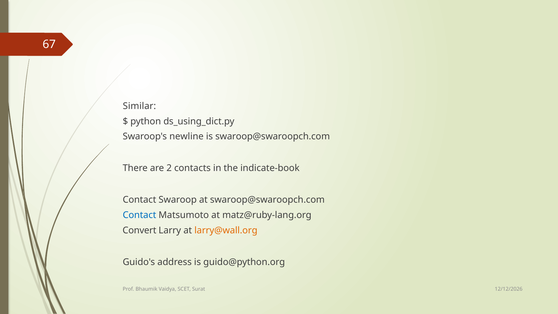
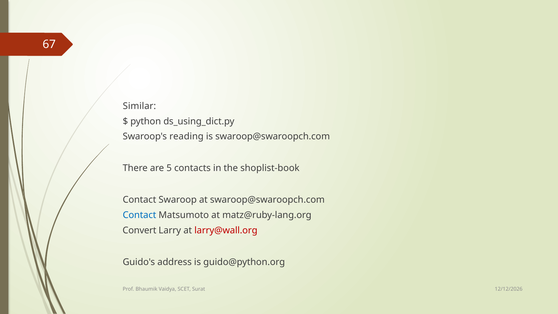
newline: newline -> reading (186, 136)
2: 2 -> 5 (169, 168)
indicate-book: indicate-book -> shoplist-book (270, 168)
larry@wall.org colour: orange -> red (226, 230)
